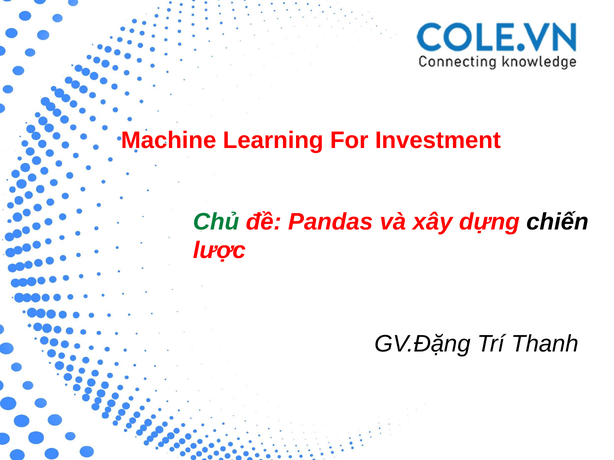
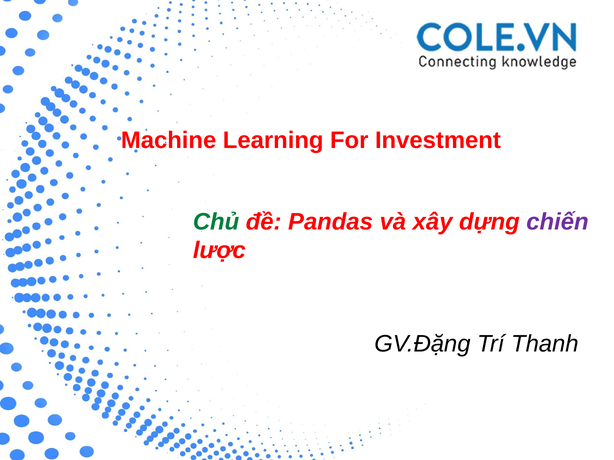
chiến colour: black -> purple (557, 222)
